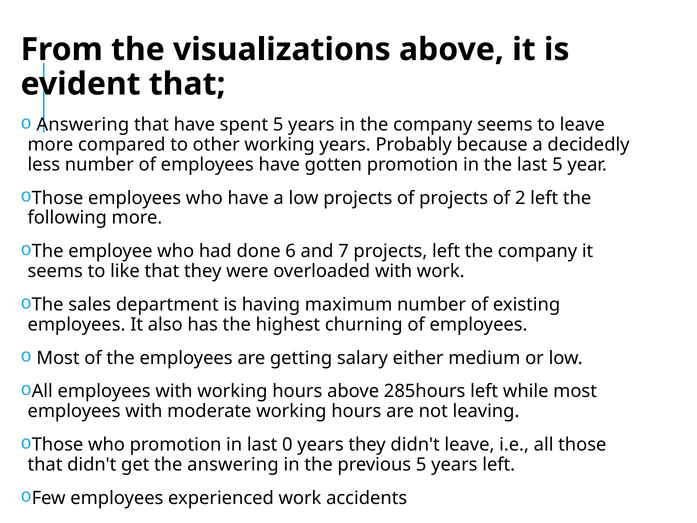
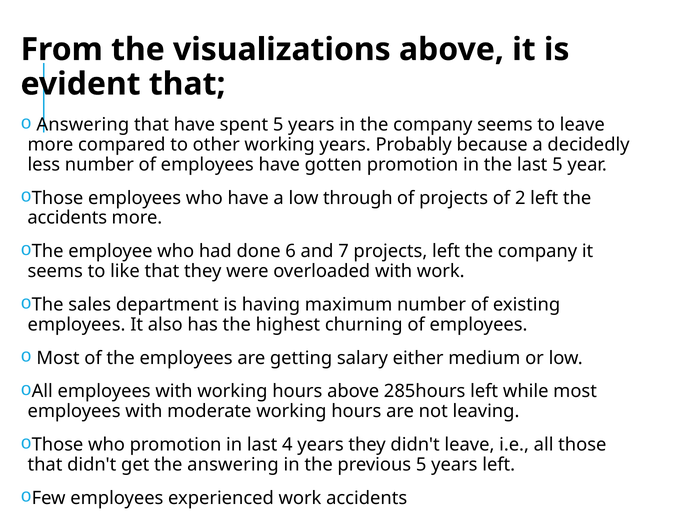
low projects: projects -> through (358, 198)
following: following -> accidents (67, 218)
0: 0 -> 4 (287, 445)
